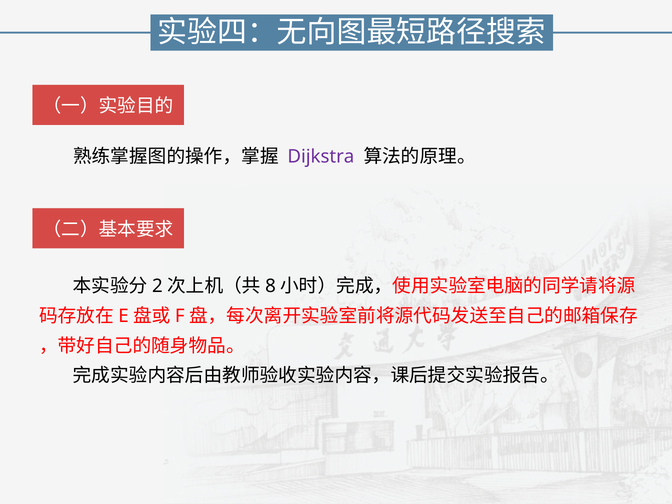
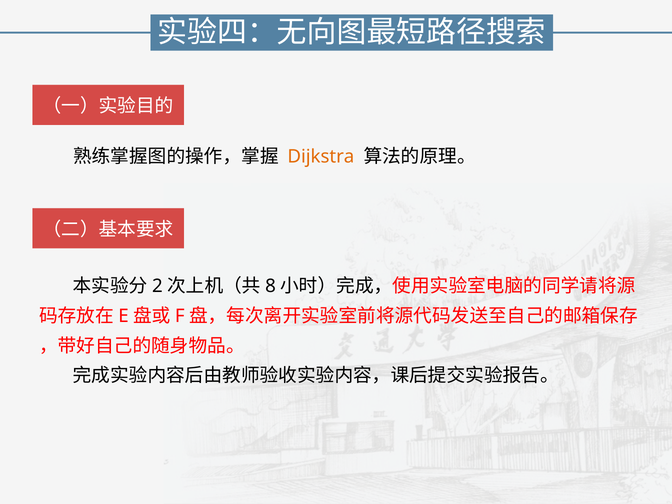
Dijkstra colour: purple -> orange (321, 157)
